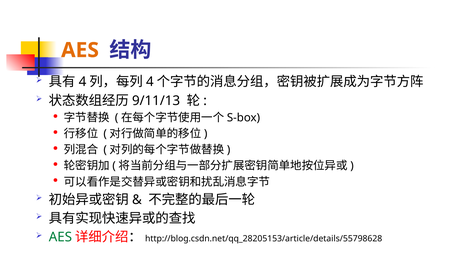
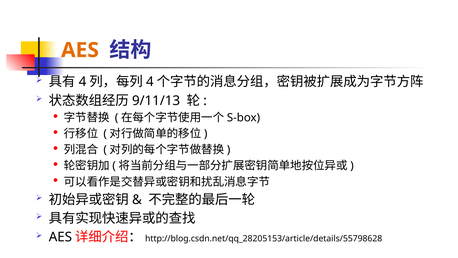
AES colour: green -> black (60, 237)
